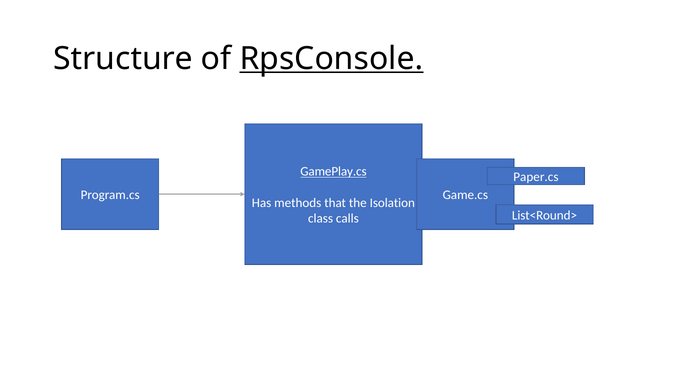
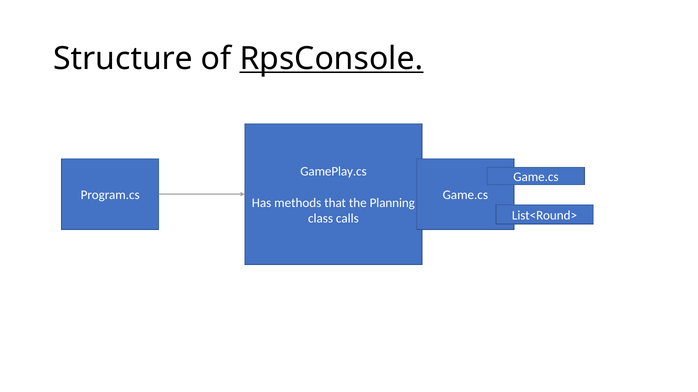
GamePlay.cs underline: present -> none (333, 172)
Paper.cs: Paper.cs -> Game.cs (536, 177)
Isolation: Isolation -> Planning (392, 203)
